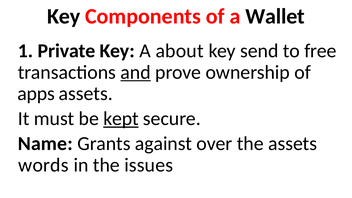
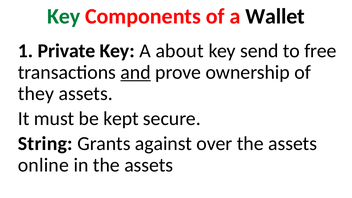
Key colour: black -> green (64, 16)
apps: apps -> they (36, 94)
kept underline: present -> none (121, 119)
Name: Name -> String (45, 144)
words: words -> online (43, 165)
in the issues: issues -> assets (149, 165)
